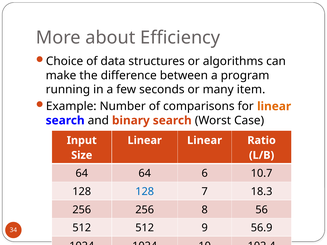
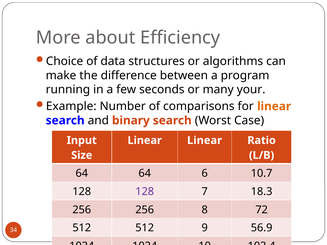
item: item -> your (251, 90)
128 colour: blue -> purple (145, 192)
56: 56 -> 72 (262, 210)
